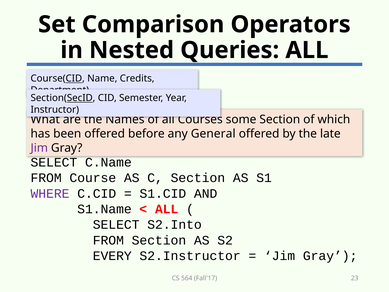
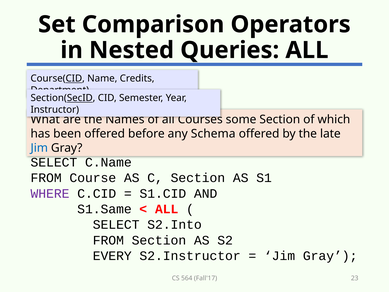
General: General -> Schema (213, 134)
Jim colour: purple -> blue (39, 148)
S1.Name: S1.Name -> S1.Same (104, 209)
